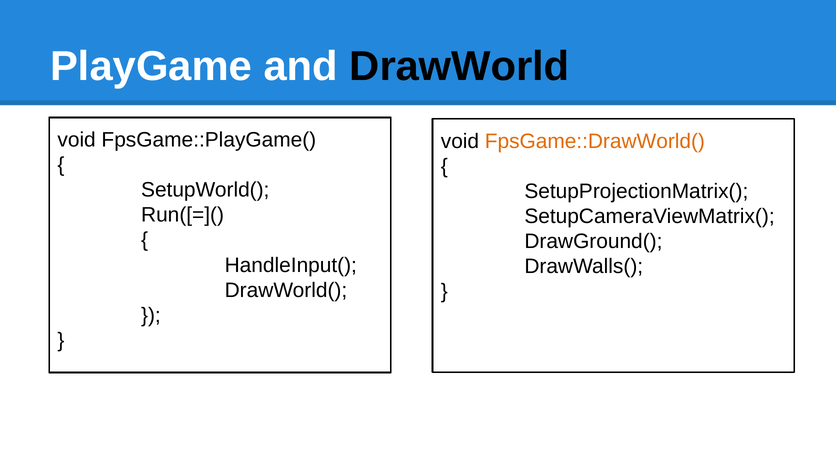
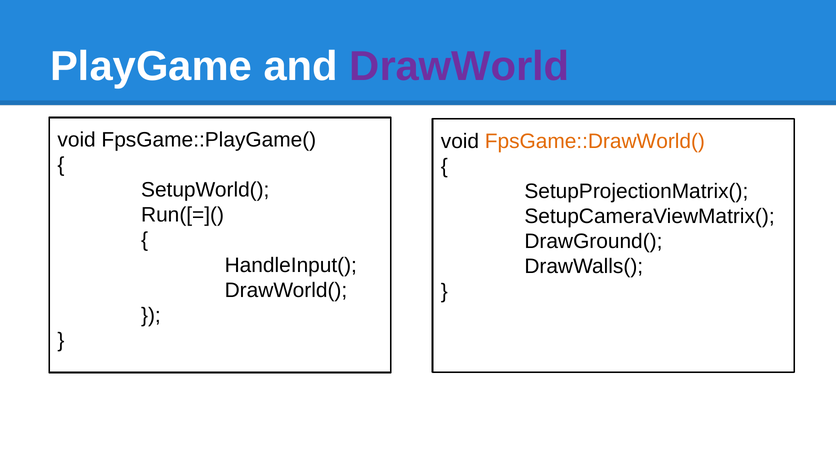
DrawWorld colour: black -> purple (459, 67)
